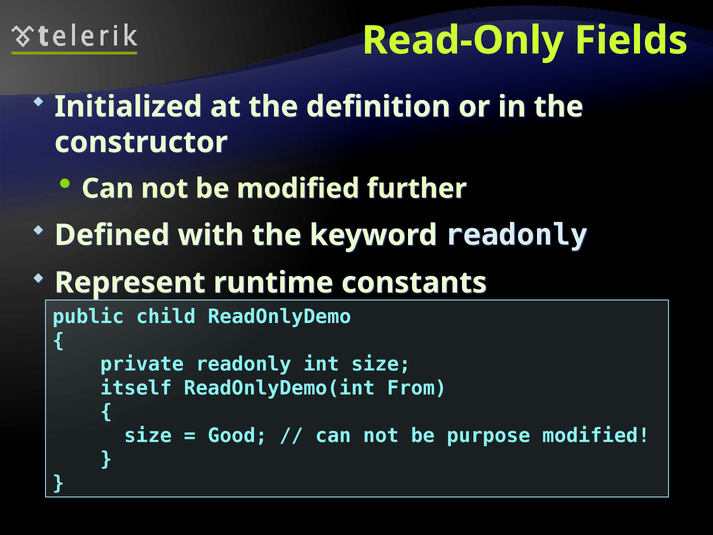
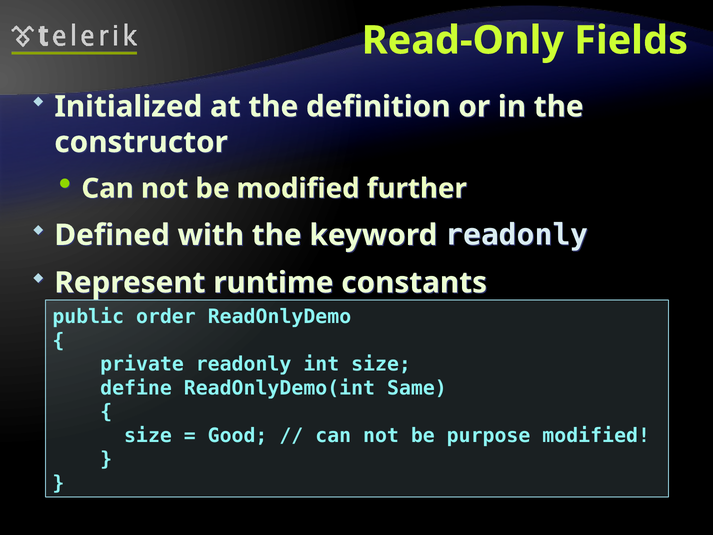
child: child -> order (166, 317)
itself: itself -> define (136, 388)
From: From -> Same (417, 388)
